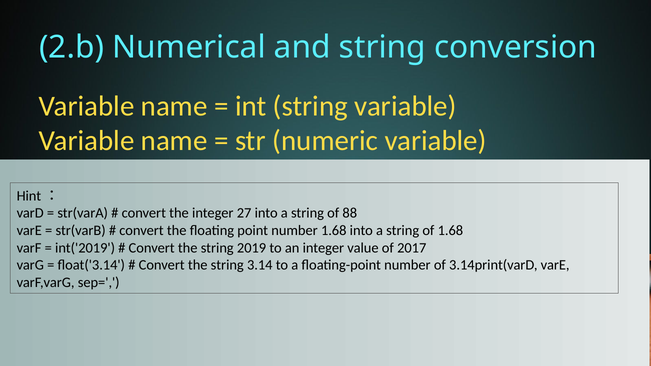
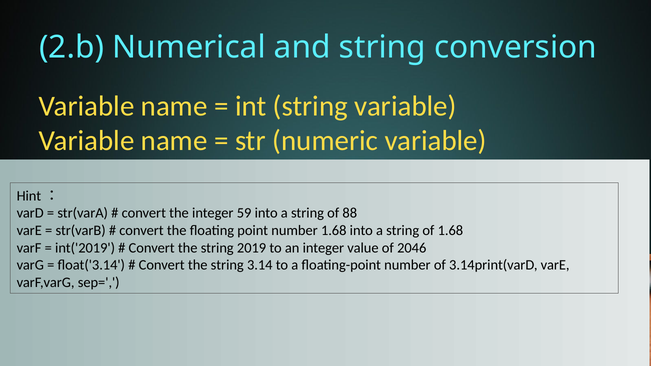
27: 27 -> 59 (244, 213)
2017: 2017 -> 2046 (412, 248)
